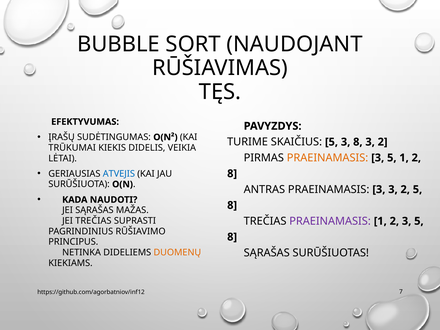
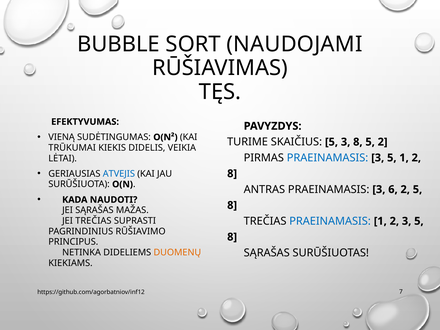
NAUDOJANT: NAUDOJANT -> NAUDOJAMI (294, 44)
ĮRAŠŲ: ĮRAŠŲ -> VIENĄ (62, 137)
8 3: 3 -> 5 (370, 142)
PRAEINAMASIS colour: orange -> blue (328, 158)
3 3: 3 -> 6 (393, 189)
PRAEINAMASIS colour: purple -> blue (330, 221)
